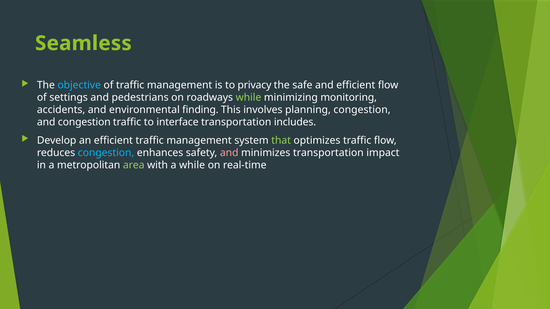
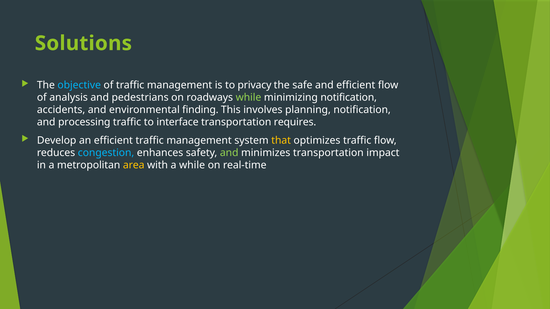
Seamless: Seamless -> Solutions (83, 43)
settings: settings -> analysis (69, 98)
minimizing monitoring: monitoring -> notification (349, 98)
planning congestion: congestion -> notification (362, 110)
and congestion: congestion -> processing (84, 122)
includes: includes -> requires (295, 122)
that colour: light green -> yellow (281, 140)
and colour: pink -> light green (229, 153)
area colour: light green -> yellow (134, 165)
